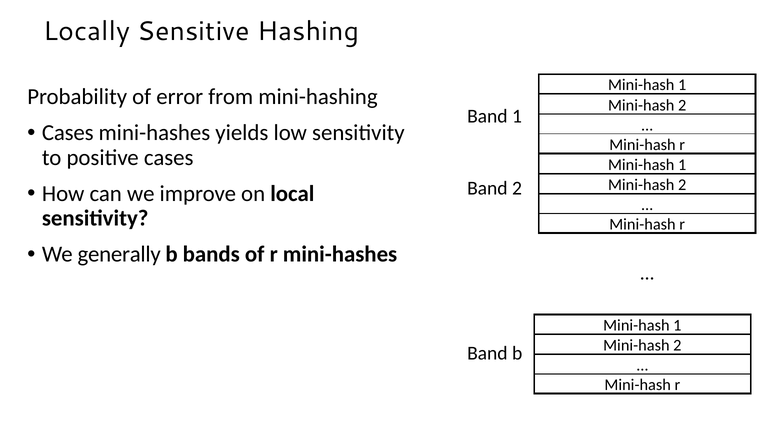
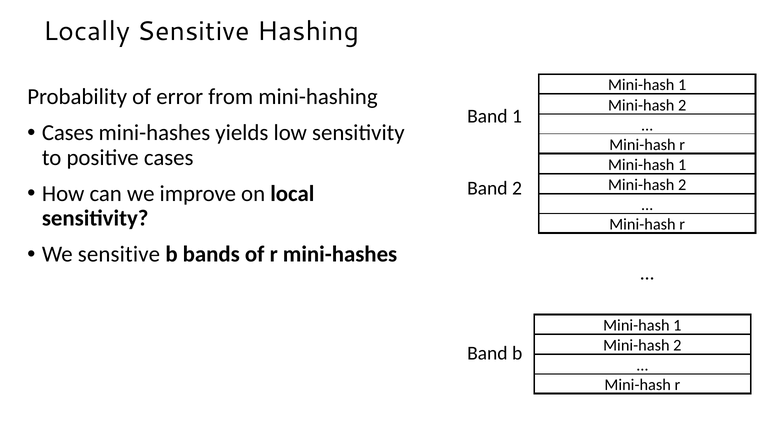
We generally: generally -> sensitive (119, 254)
